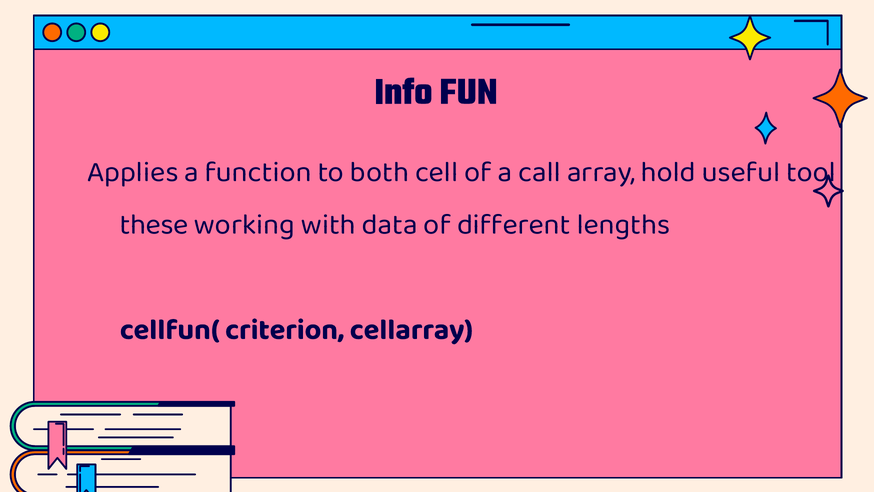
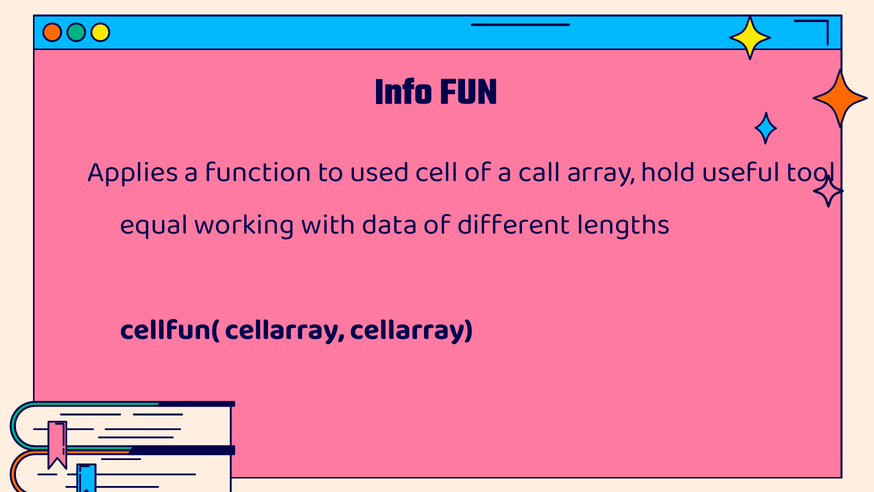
both: both -> used (380, 172)
these: these -> equal (154, 224)
cellfun( criterion: criterion -> cellarray (285, 329)
